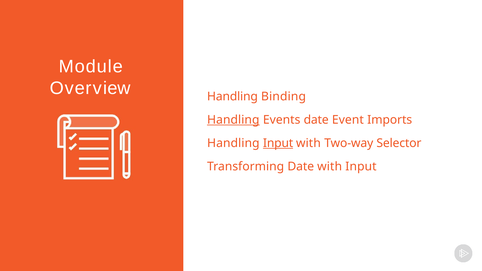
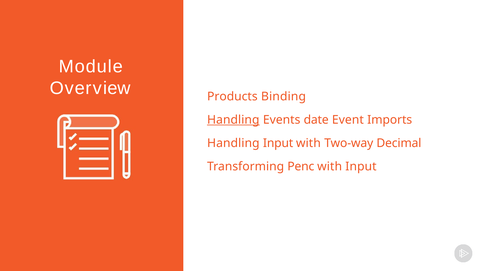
Handling: Handling -> Products (232, 96)
Input underline: present -> none (278, 143)
Selector: Selector -> Decimal (399, 143)
Transforming Date: Date -> Penc (301, 167)
